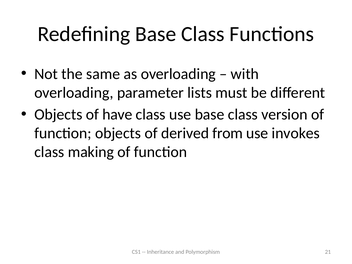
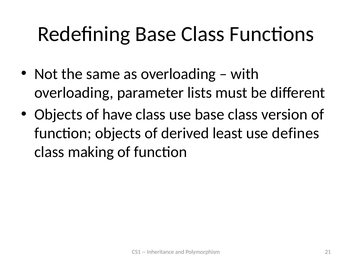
from: from -> least (228, 133)
invokes: invokes -> defines (296, 133)
